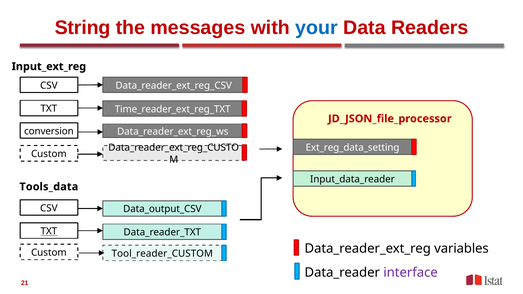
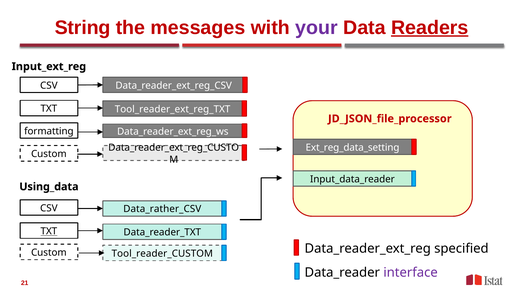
your colour: blue -> purple (317, 28)
Readers underline: none -> present (430, 28)
Time_reader_ext_reg_TXT: Time_reader_ext_reg_TXT -> Tool_reader_ext_reg_TXT (173, 109)
conversion: conversion -> formatting (49, 131)
Tools_data: Tools_data -> Using_data (49, 187)
Data_output_CSV: Data_output_CSV -> Data_rather_CSV (162, 209)
variables: variables -> specified (461, 249)
